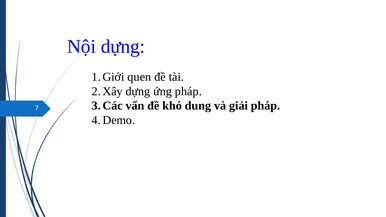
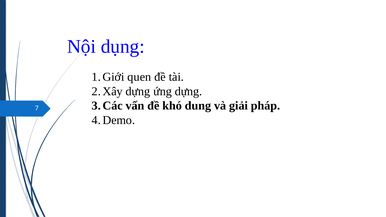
Nội dựng: dựng -> dụng (123, 47)
ứng pháp: pháp -> dựng (188, 91)
